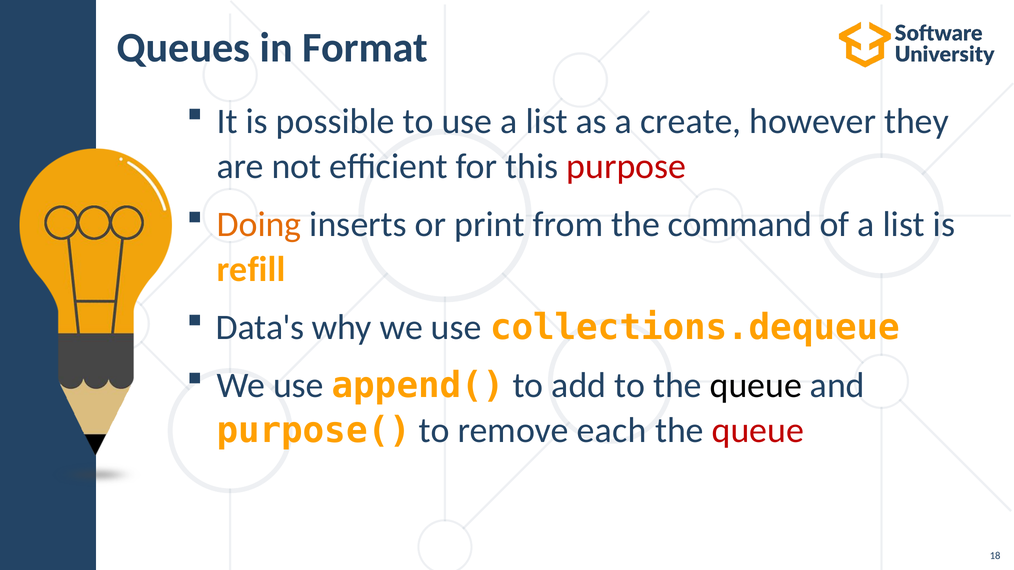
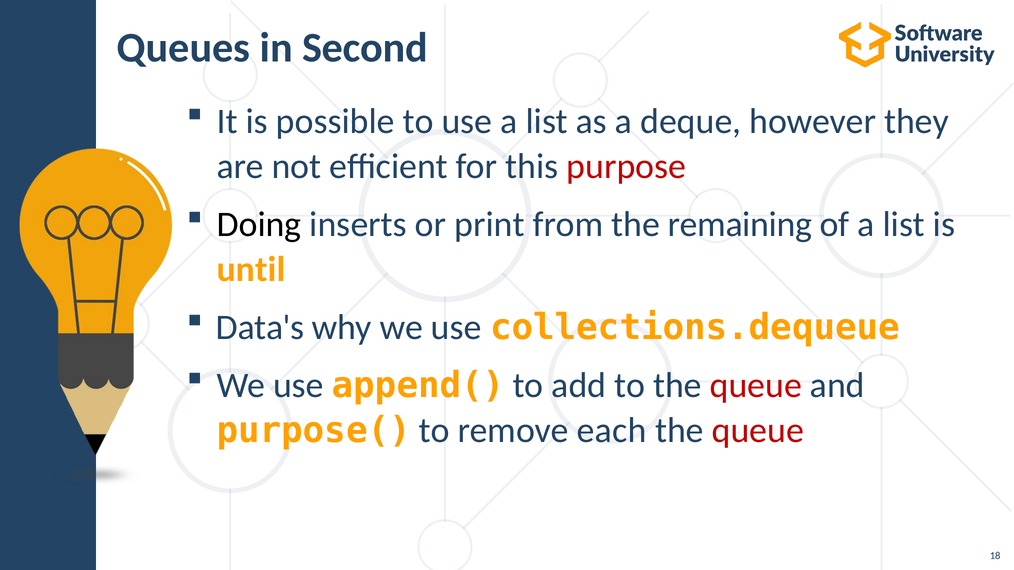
Format: Format -> Second (365, 48)
create: create -> deque (691, 121)
Doing colour: orange -> black (259, 225)
command: command -> remaining (740, 225)
refill: refill -> until (251, 270)
queue colour: black -> red (756, 386)
